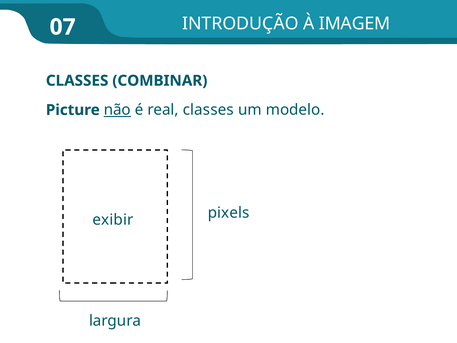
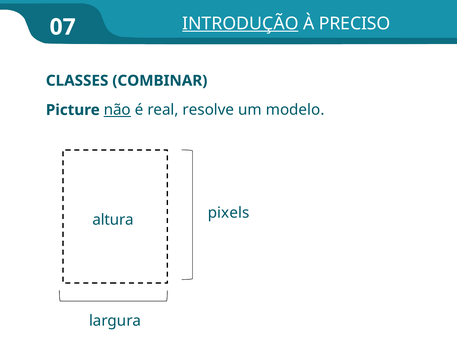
INTRODUÇÃO underline: none -> present (240, 24)
IMAGEM: IMAGEM -> PRECISO (355, 24)
real classes: classes -> resolve (208, 110)
exibir: exibir -> altura (113, 220)
